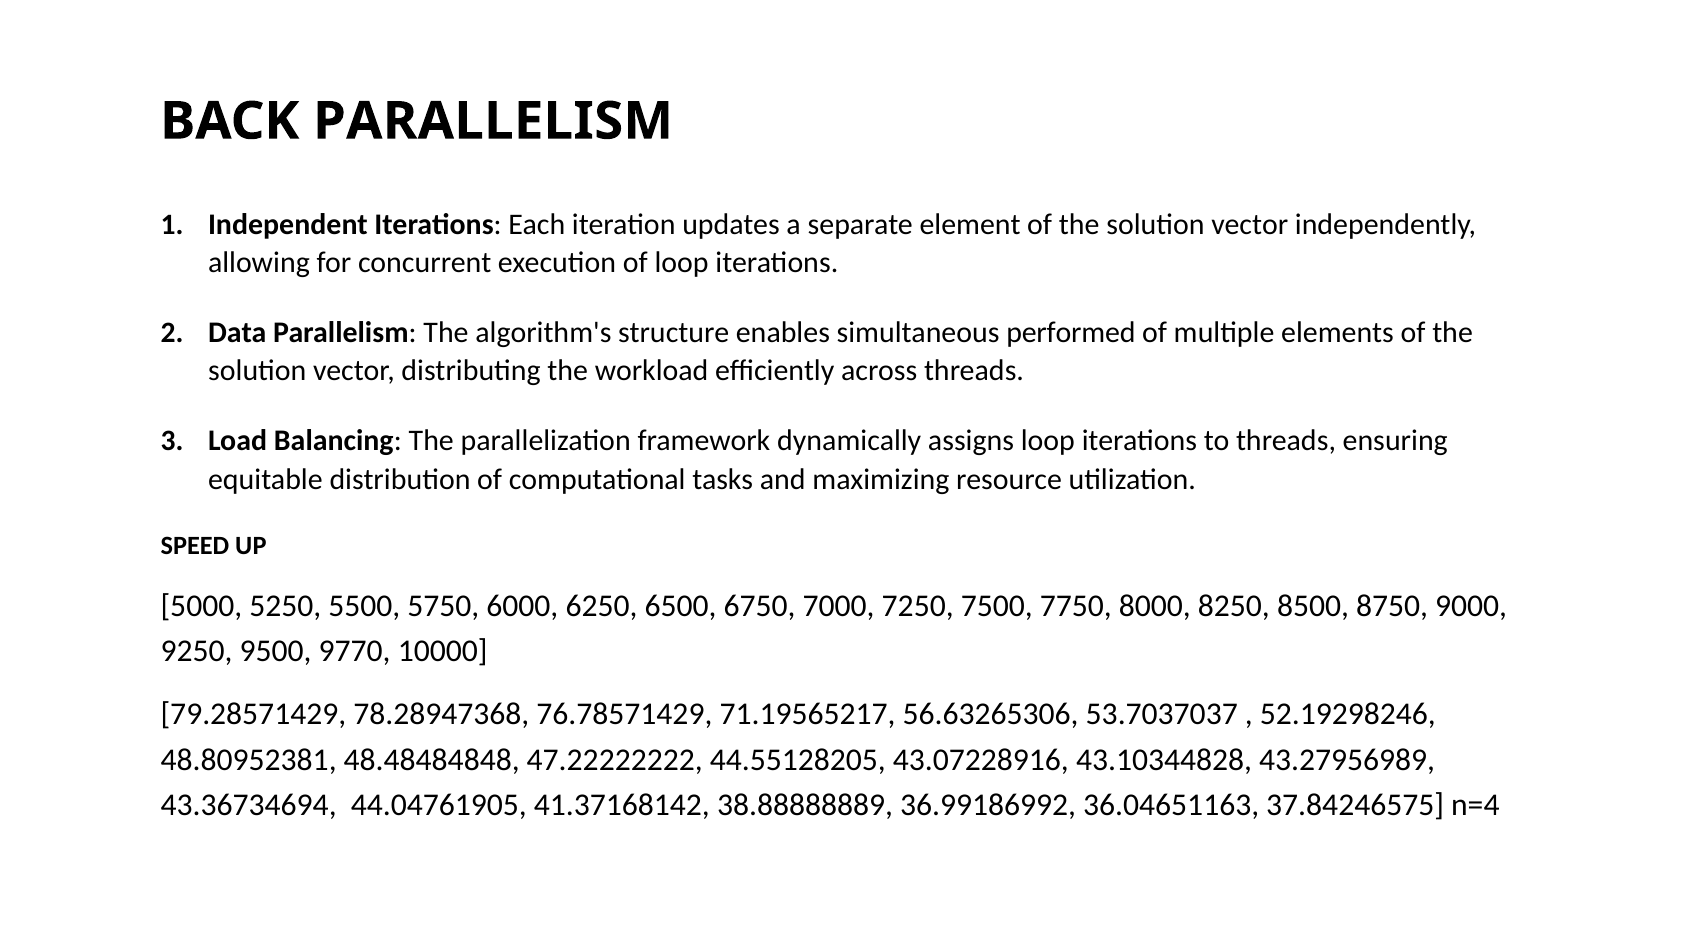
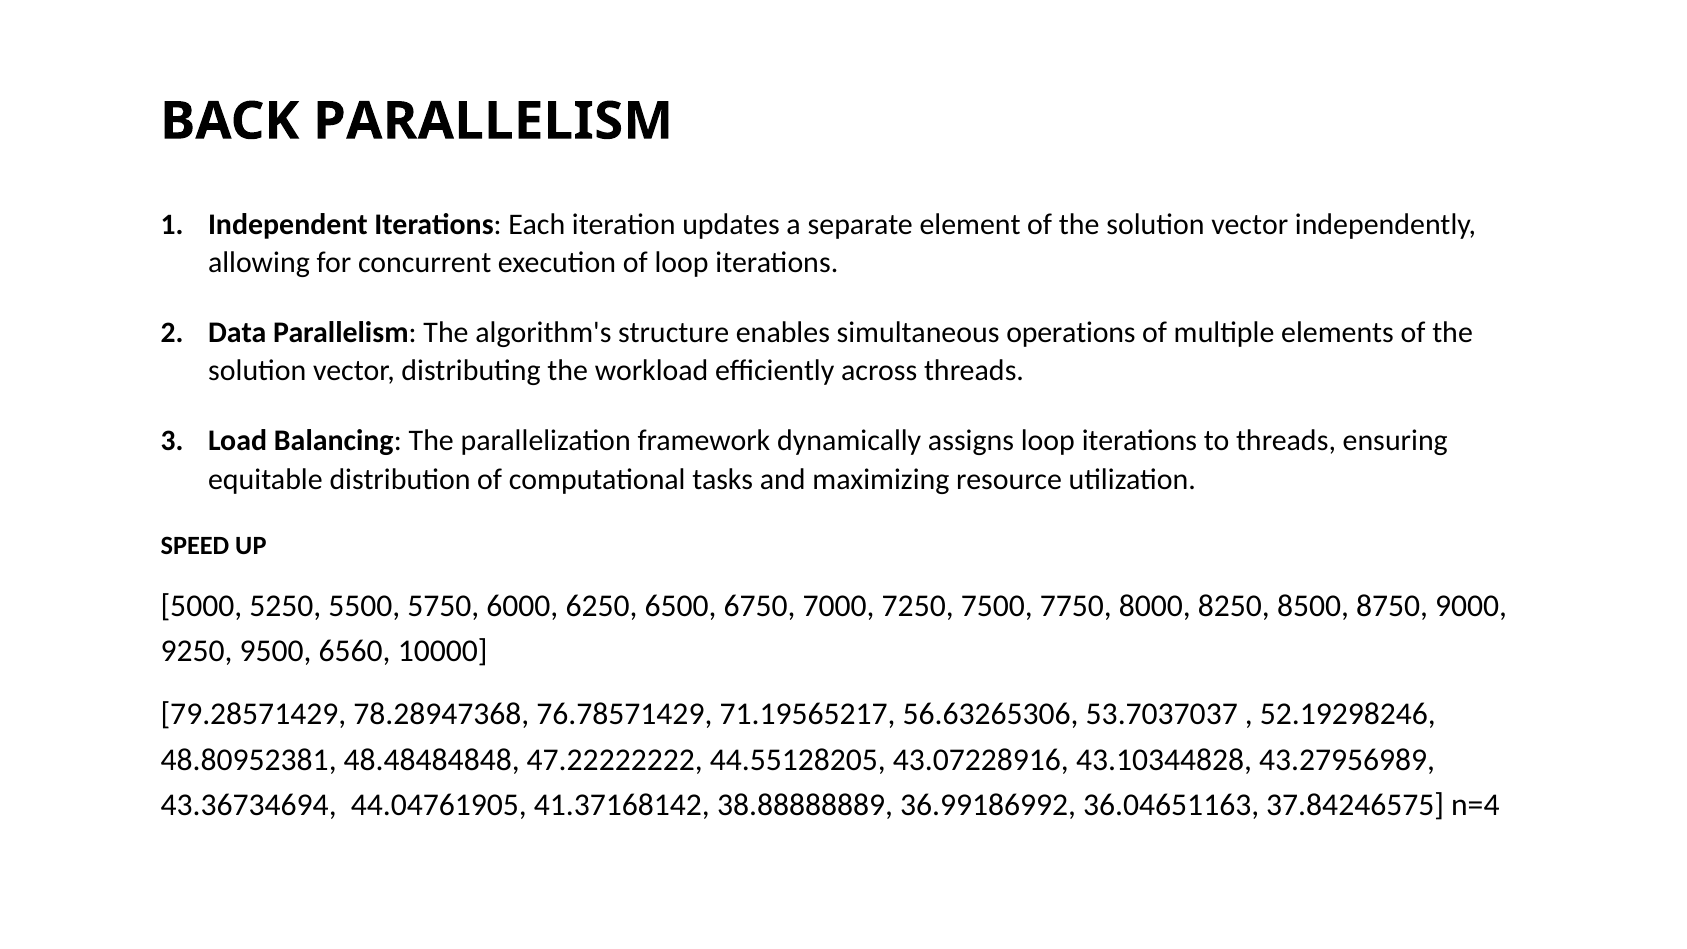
performed: performed -> operations (1071, 332)
9770: 9770 -> 6560 (355, 651)
